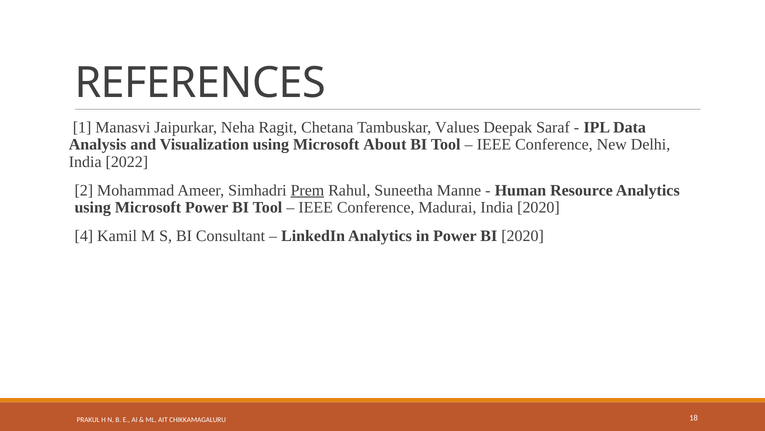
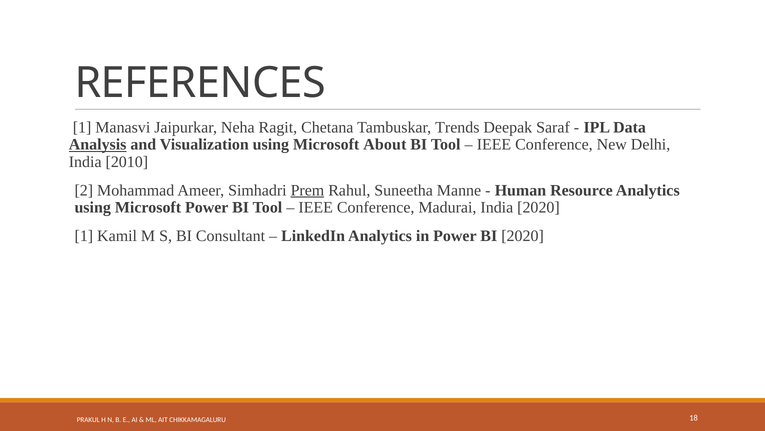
Values: Values -> Trends (457, 127)
Analysis underline: none -> present (98, 144)
2022: 2022 -> 2010 (127, 162)
4: 4 -> 1 (84, 236)
